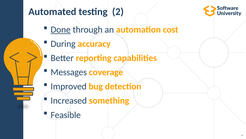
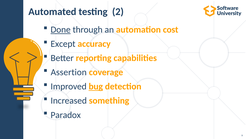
During: During -> Except (63, 44)
Messages: Messages -> Assertion (69, 72)
bug underline: none -> present (96, 86)
Feasible: Feasible -> Paradox (66, 114)
